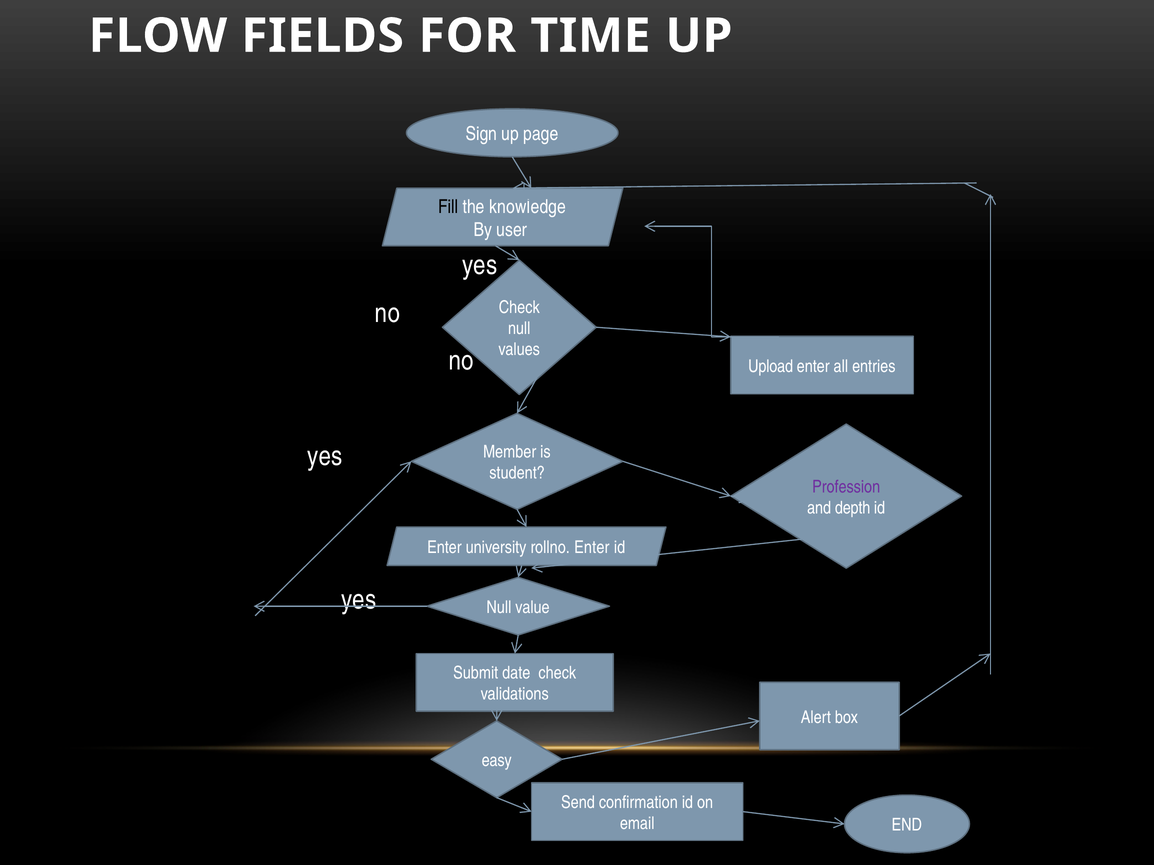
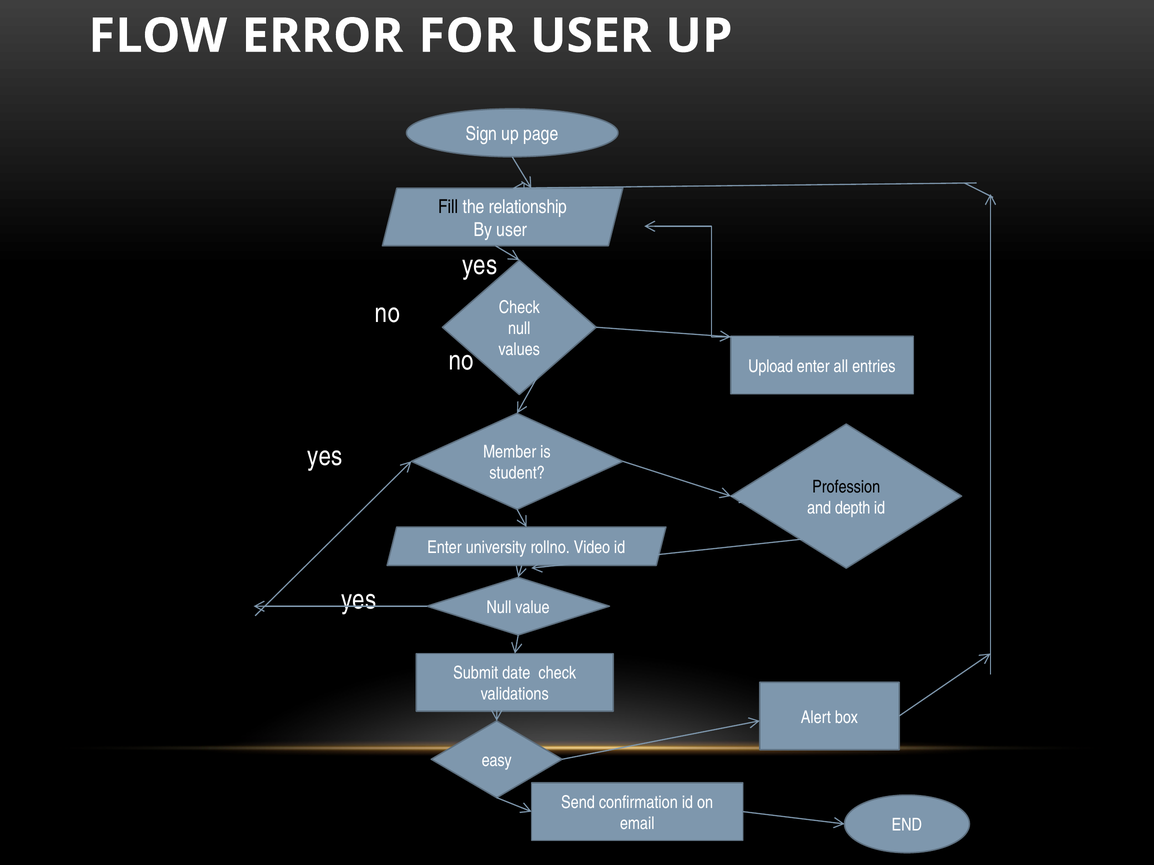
FIELDS: FIELDS -> ERROR (323, 36)
FOR TIME: TIME -> USER (591, 36)
knowledge: knowledge -> relationship (528, 207)
Profession colour: purple -> black (846, 487)
rollno Enter: Enter -> Video (592, 548)
